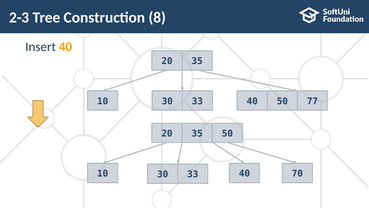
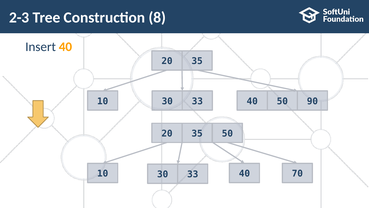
77: 77 -> 90 (312, 101)
